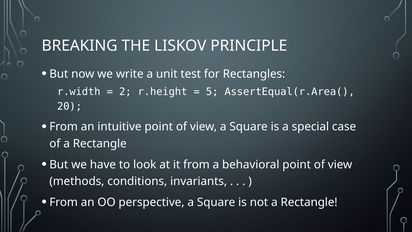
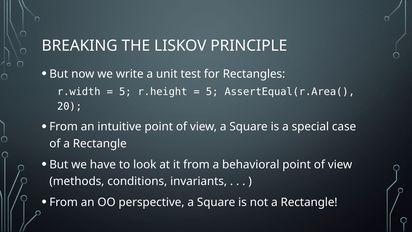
2: 2 -> 5 (125, 92)
